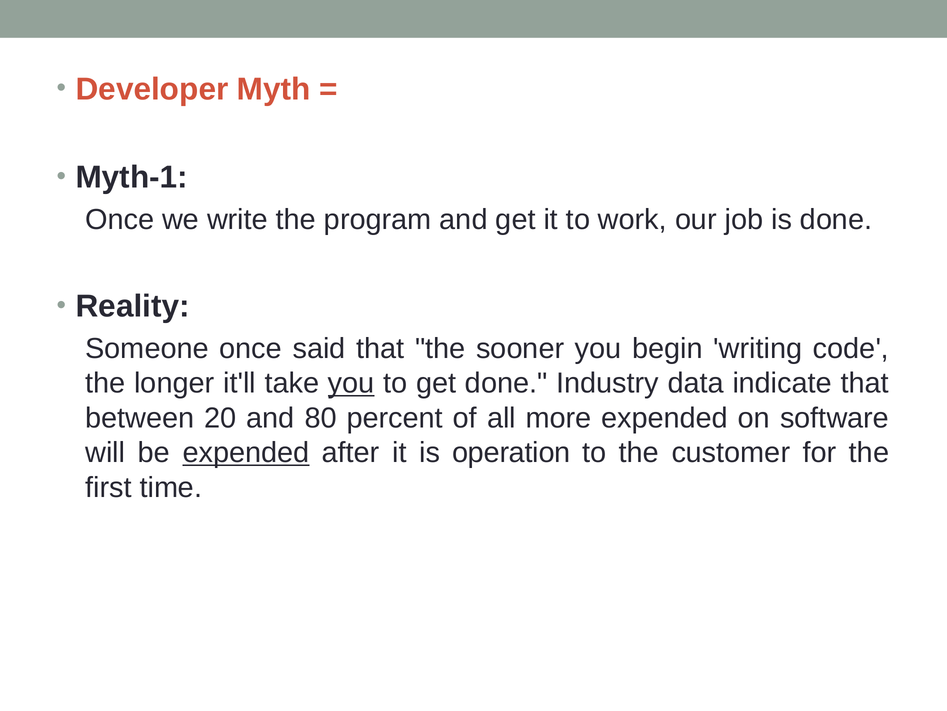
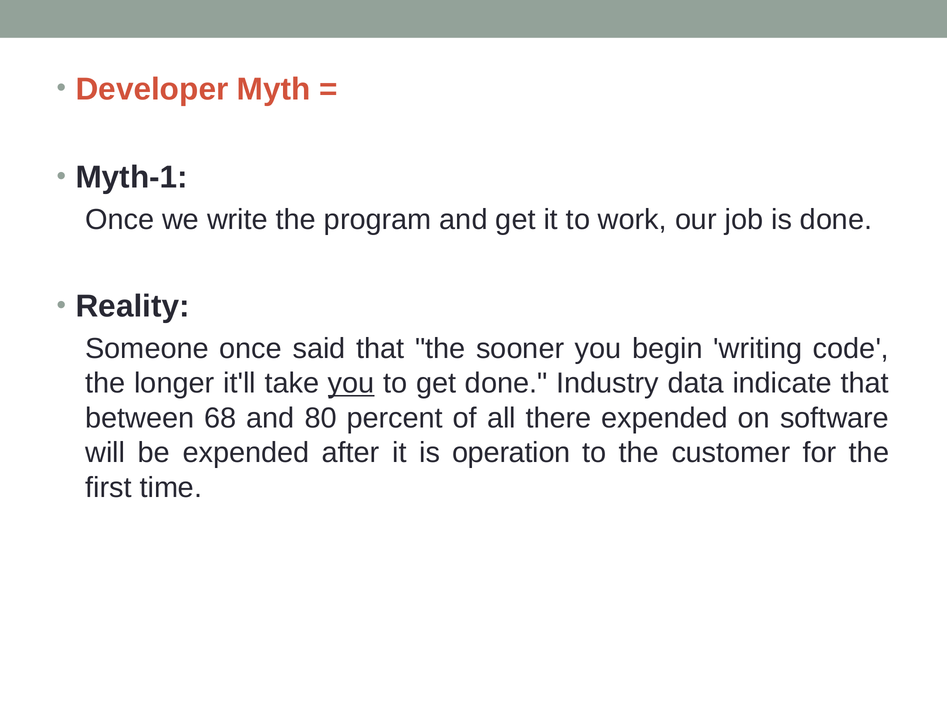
20: 20 -> 68 (220, 418)
more: more -> there (559, 418)
expended underline: present -> none (246, 452)
